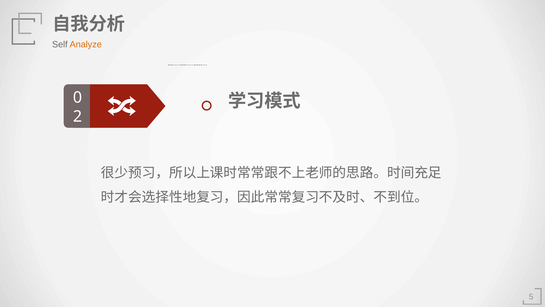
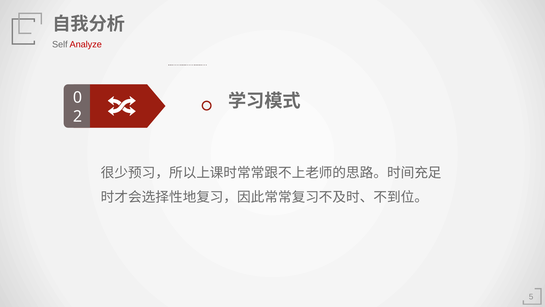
Analyze colour: orange -> red (86, 44)
